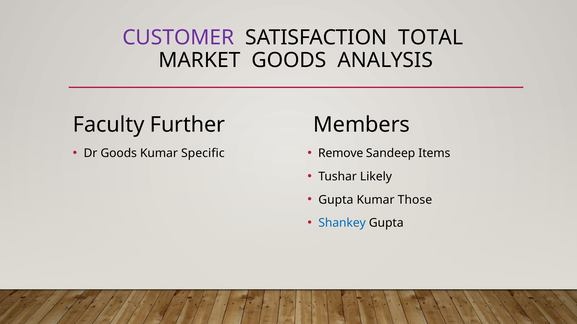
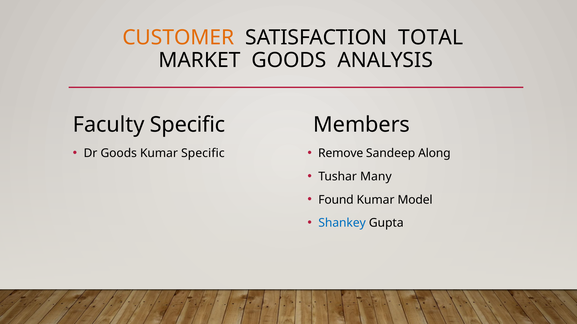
CUSTOMER colour: purple -> orange (178, 38)
Faculty Further: Further -> Specific (188, 125)
Items: Items -> Along (434, 153)
Likely: Likely -> Many (376, 177)
Gupta: Gupta -> Found (336, 200)
Those: Those -> Model (415, 200)
